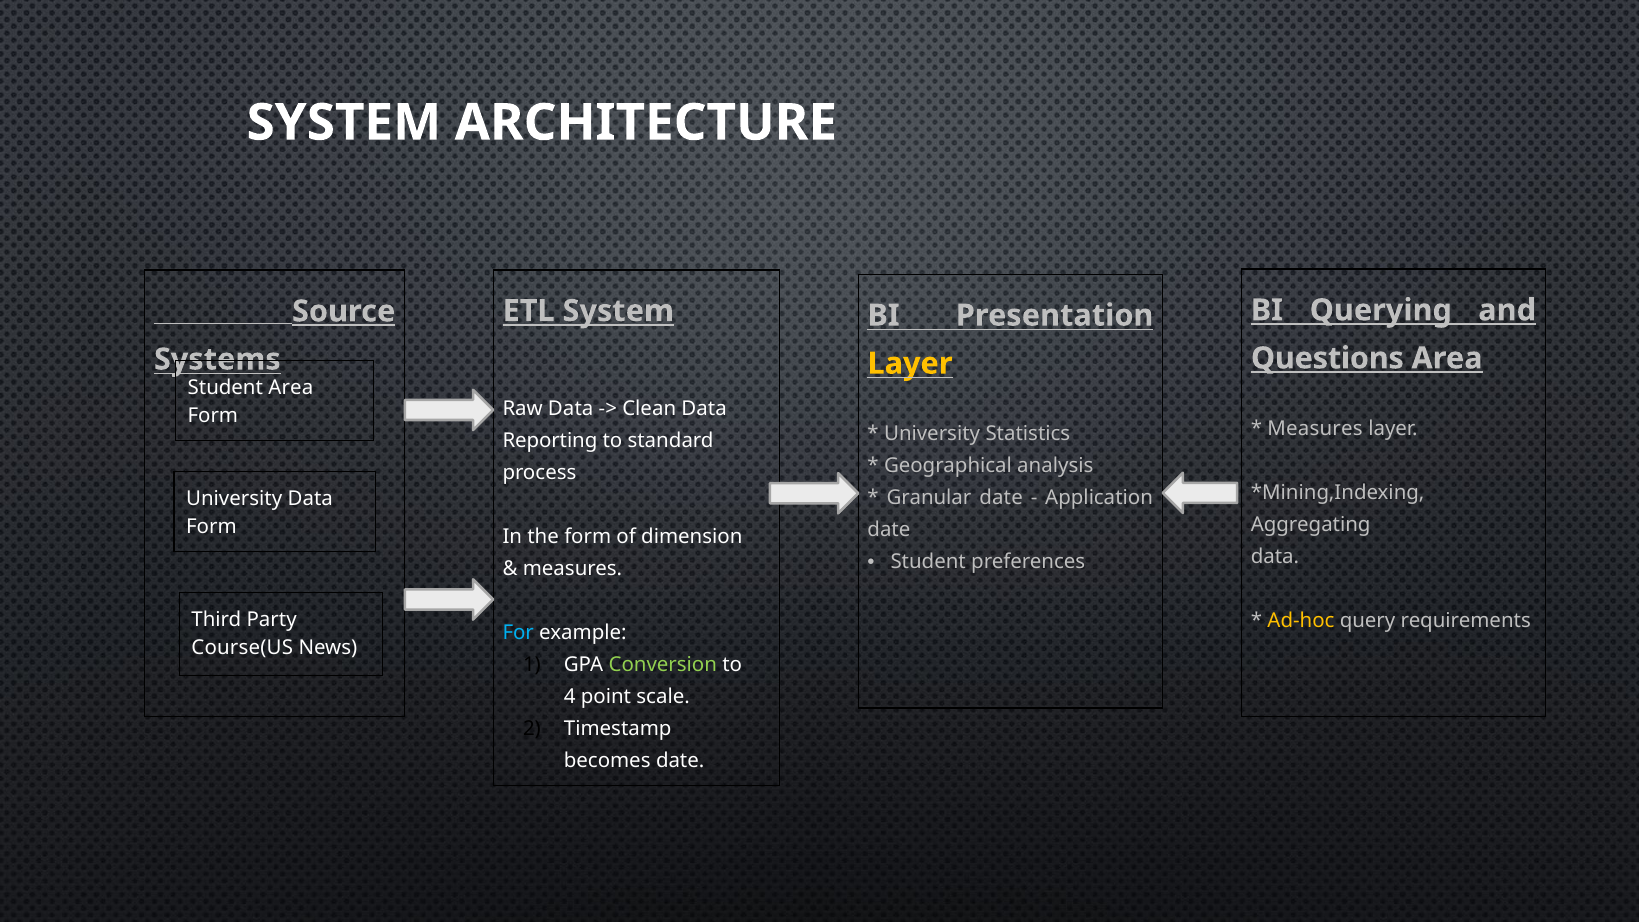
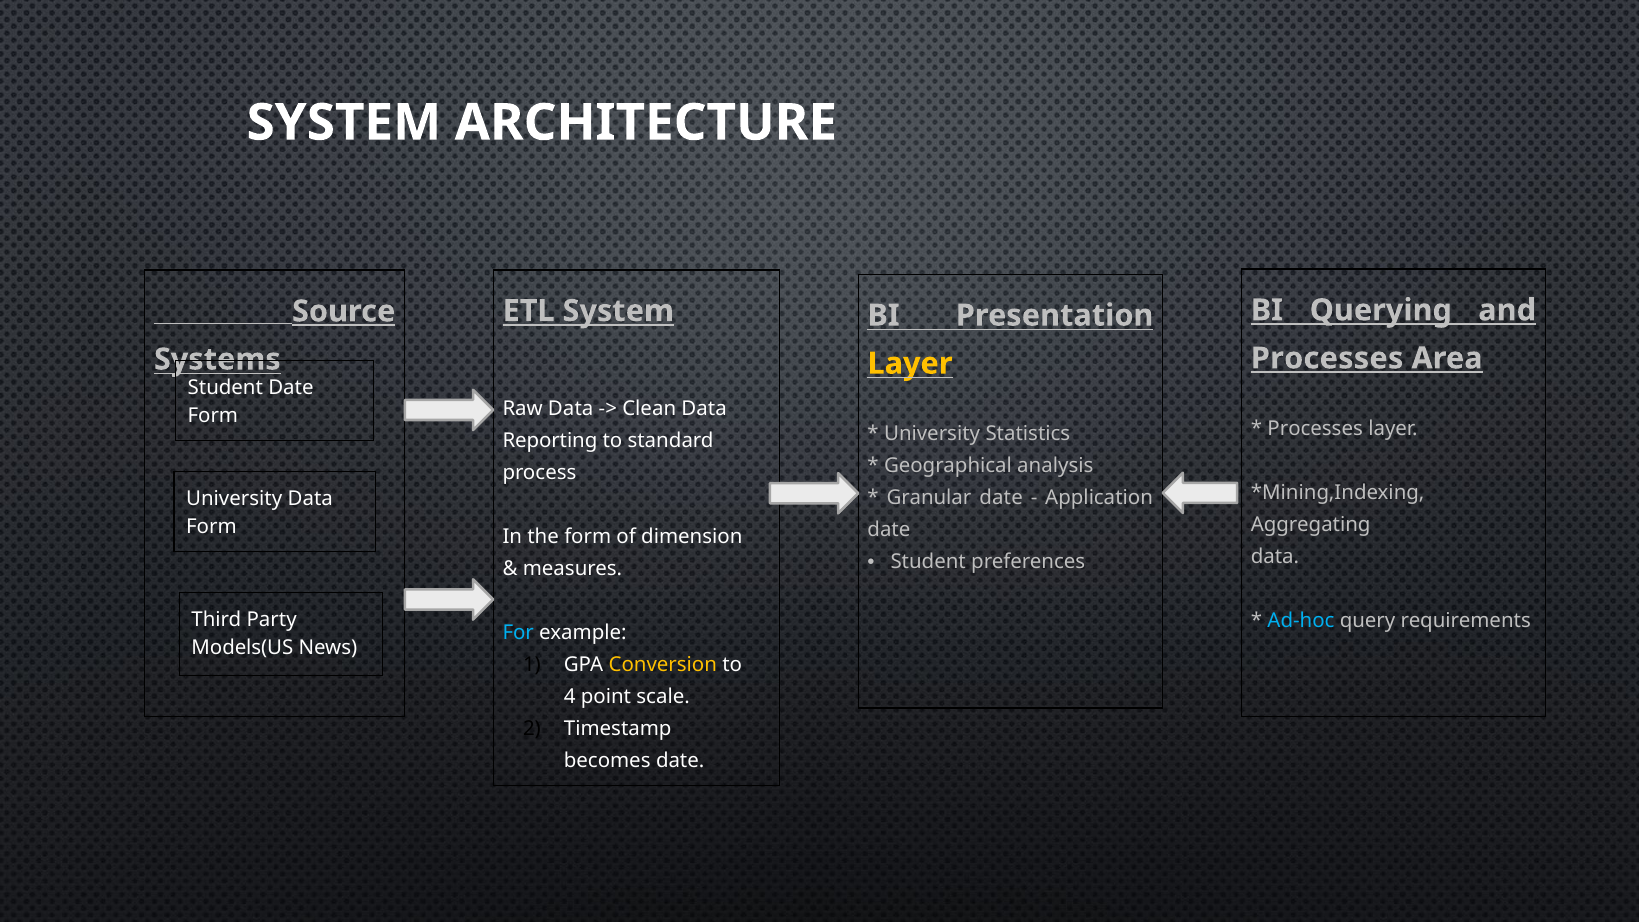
Questions: Questions -> Processes (1327, 358)
Student Area: Area -> Date (291, 388)
Measures: Measures -> Processes (1315, 429)
Ad-hoc colour: yellow -> light blue (1301, 621)
Course(US: Course(US -> Models(US (242, 648)
Conversion colour: light green -> yellow (663, 665)
